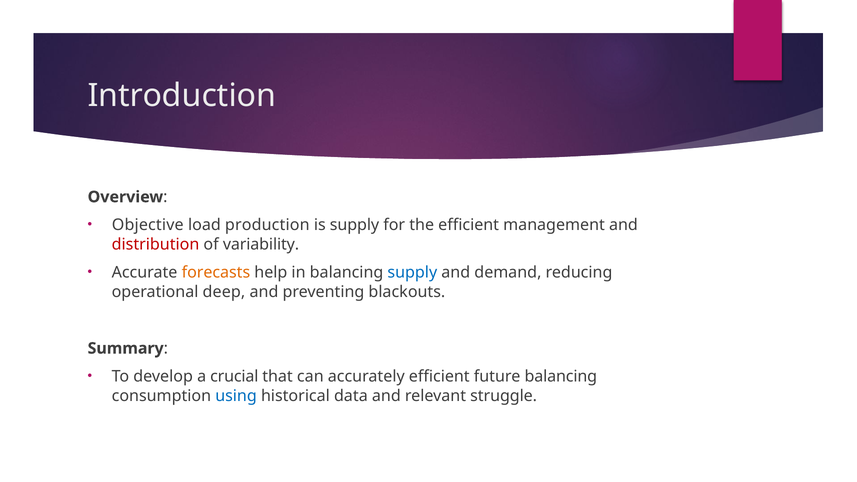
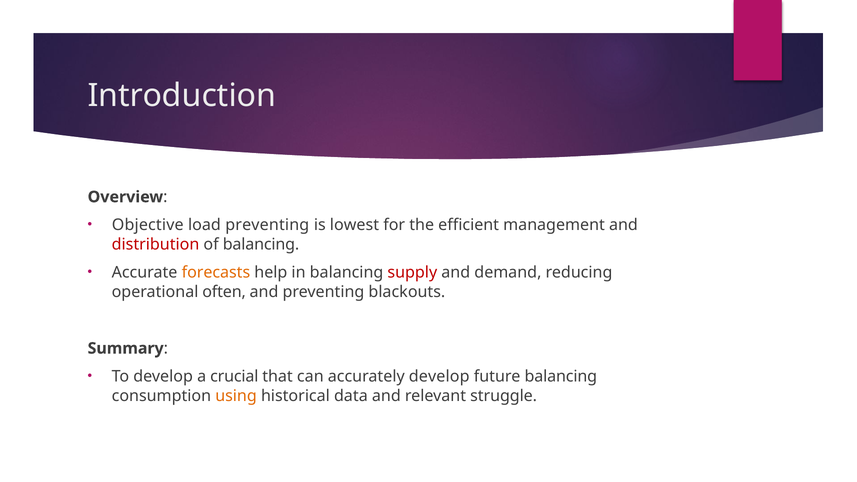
load production: production -> preventing (267, 225)
is supply: supply -> lowest (354, 225)
of variability: variability -> balancing (261, 244)
supply colour: blue -> red (412, 273)
deep: deep -> often (224, 292)
accurately efficient: efficient -> develop (439, 377)
using colour: blue -> orange (236, 396)
